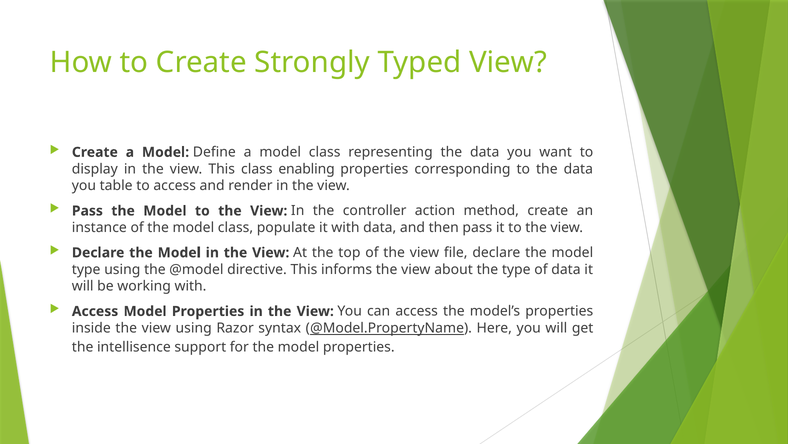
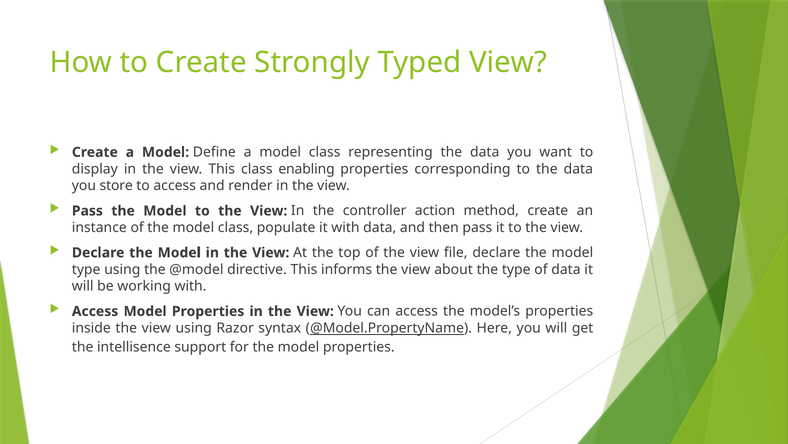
table: table -> store (116, 186)
